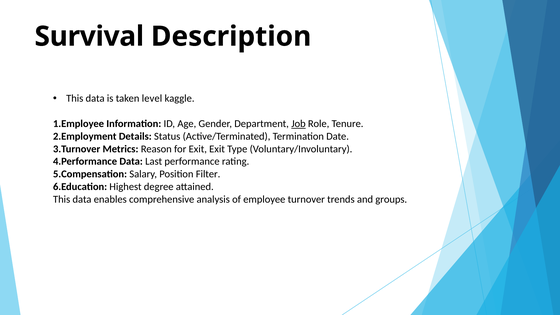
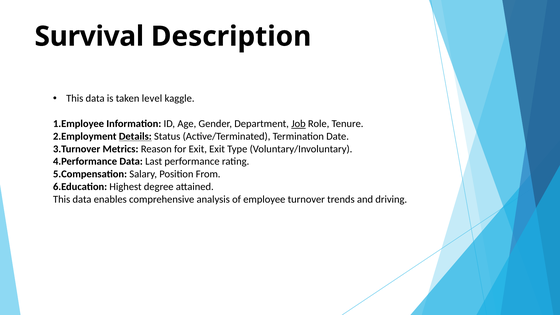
Details underline: none -> present (135, 136)
Filter: Filter -> From (208, 174)
groups: groups -> driving (391, 199)
